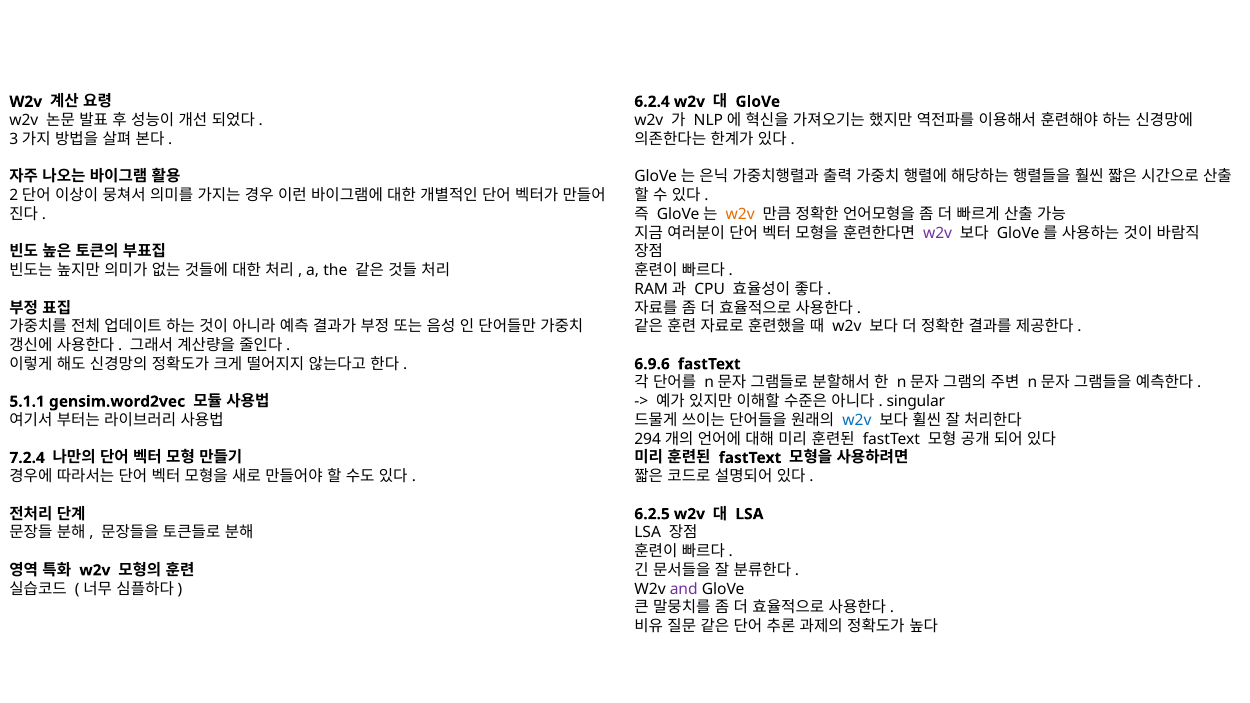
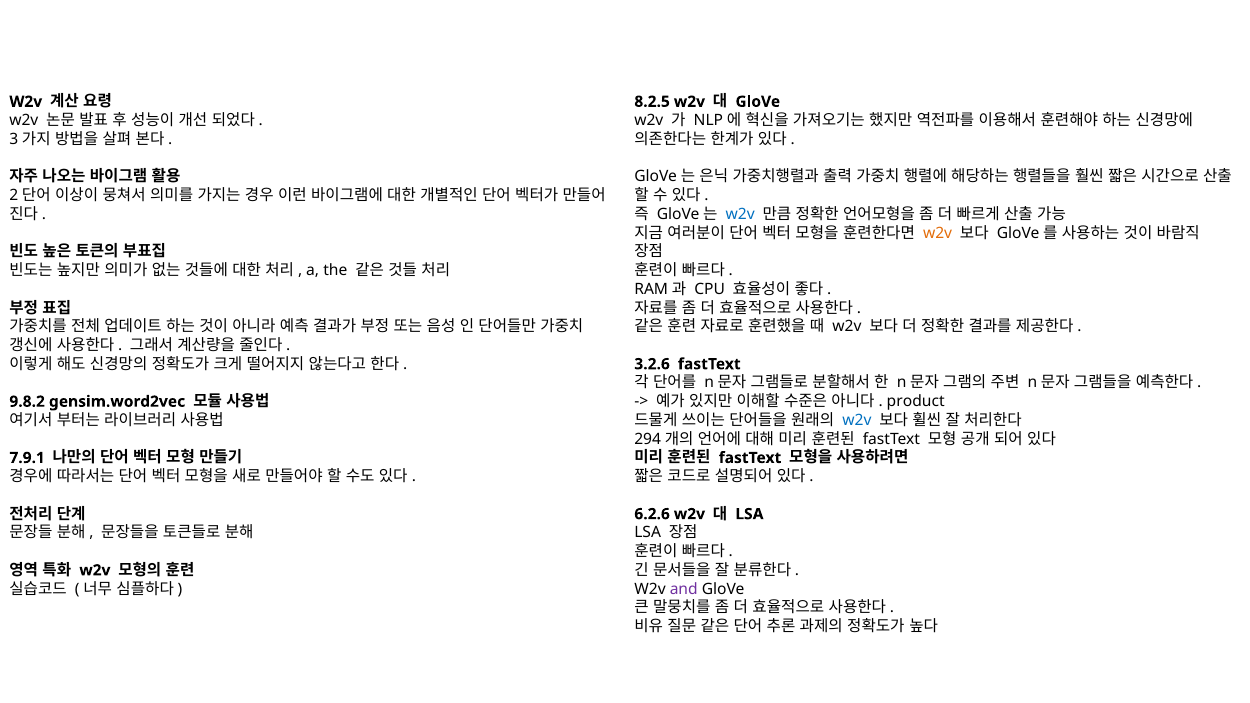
6.2.4: 6.2.4 -> 8.2.5 (652, 102)
w2v colour: orange -> blue (740, 214)
w2v colour: purple -> orange (938, 233)
6.9.6: 6.9.6 -> 3.2.6 (652, 364)
singular: singular -> product (916, 402)
5.1.1: 5.1.1 -> 9.8.2 (27, 402)
7.2.4: 7.2.4 -> 7.9.1 (27, 458)
6.2.5: 6.2.5 -> 6.2.6 (652, 514)
